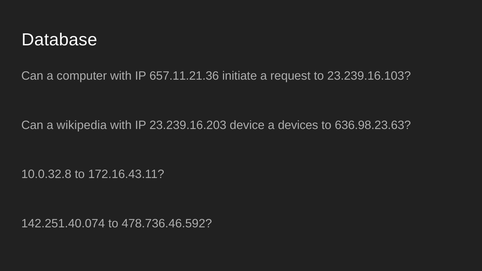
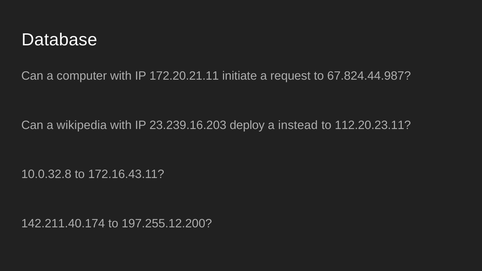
657.11.21.36: 657.11.21.36 -> 172.20.21.11 (184, 76)
23.239.16.103: 23.239.16.103 -> 67.824.44.987 (369, 76)
device: device -> deploy (247, 125)
devices: devices -> instead (298, 125)
636.98.23.63: 636.98.23.63 -> 112.20.23.11 (373, 125)
142.251.40.074: 142.251.40.074 -> 142.211.40.174 (63, 224)
478.736.46.592: 478.736.46.592 -> 197.255.12.200 (167, 224)
